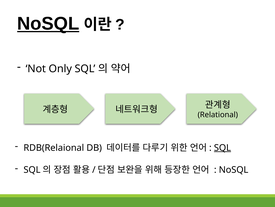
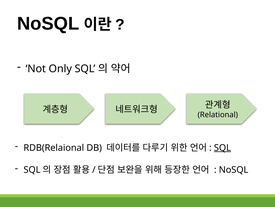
NoSQL underline: present -> none (48, 24)
